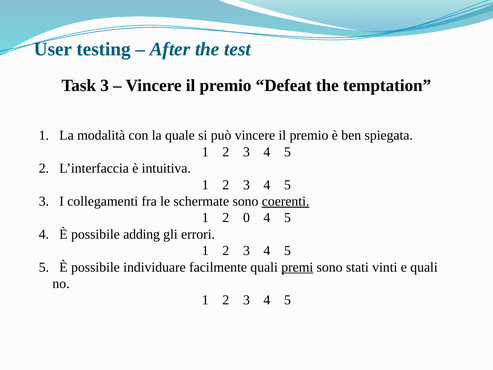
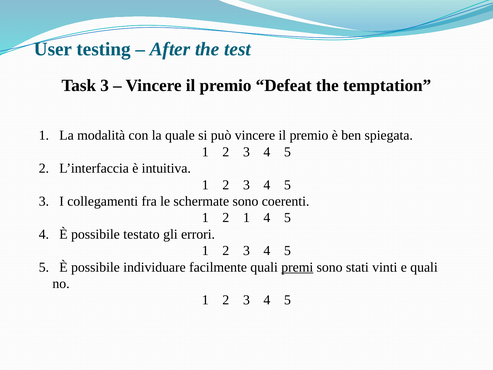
coerenti underline: present -> none (286, 201)
2 0: 0 -> 1 (246, 218)
adding: adding -> testato (141, 234)
